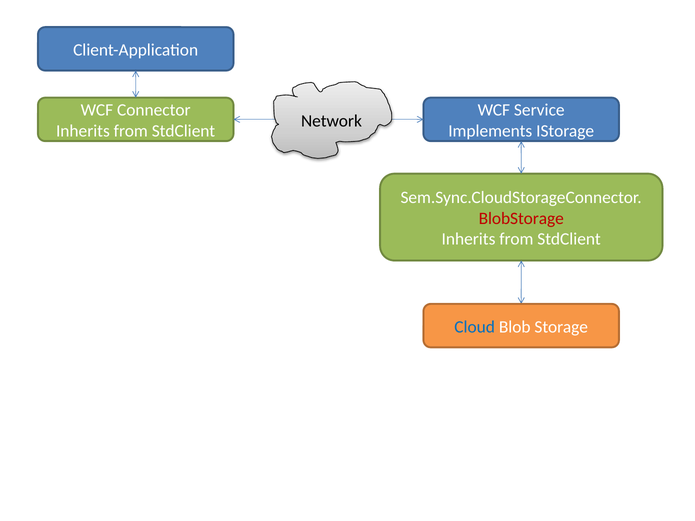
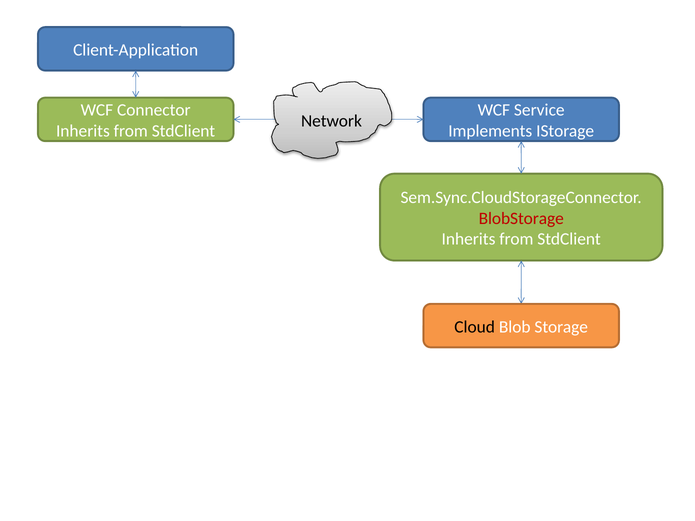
Cloud colour: blue -> black (475, 327)
